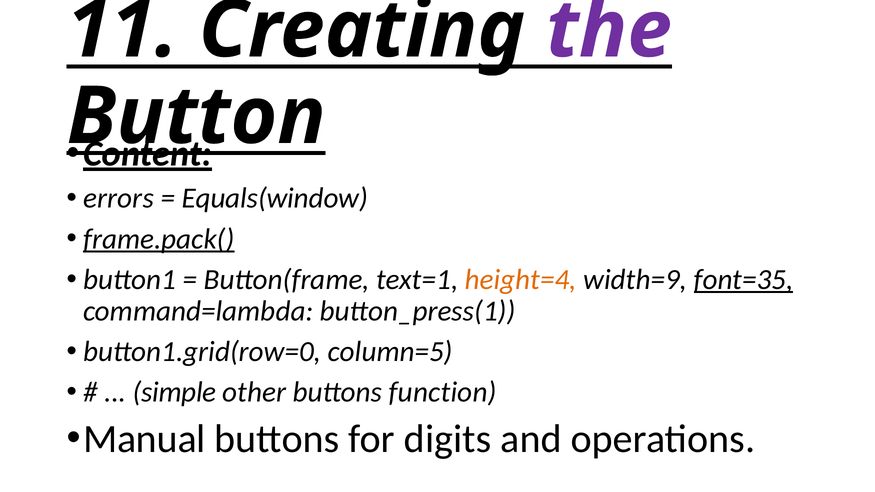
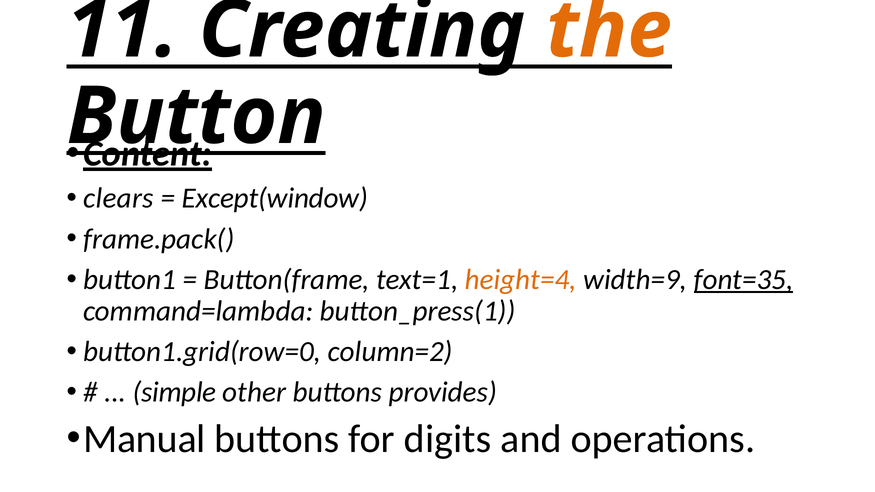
the colour: purple -> orange (609, 30)
errors: errors -> clears (118, 198)
Equals(window: Equals(window -> Except(window (275, 198)
frame.pack( underline: present -> none (159, 239)
column=5: column=5 -> column=2 (390, 352)
function: function -> provides (443, 392)
